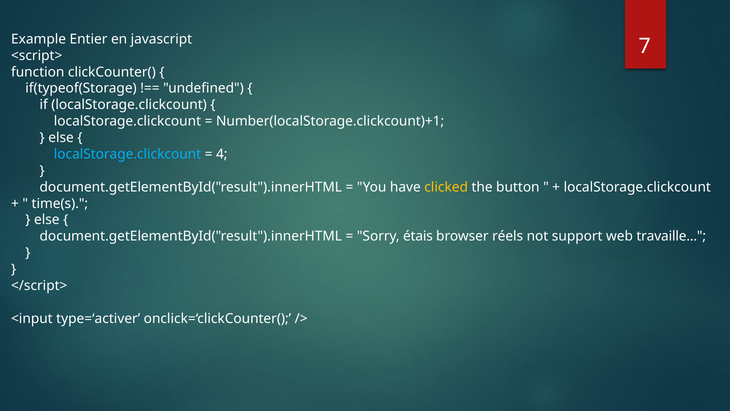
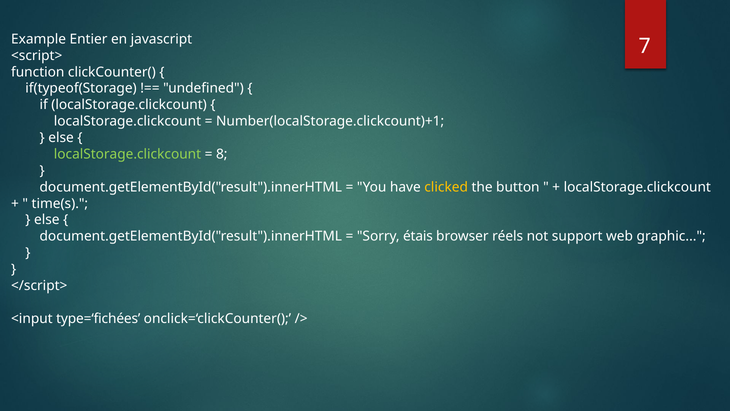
localStorage.clickcount colour: light blue -> light green (127, 154)
4: 4 -> 8 (222, 154)
travaille: travaille -> graphic (671, 236)
type=‘activer: type=‘activer -> type=‘fichées (98, 318)
